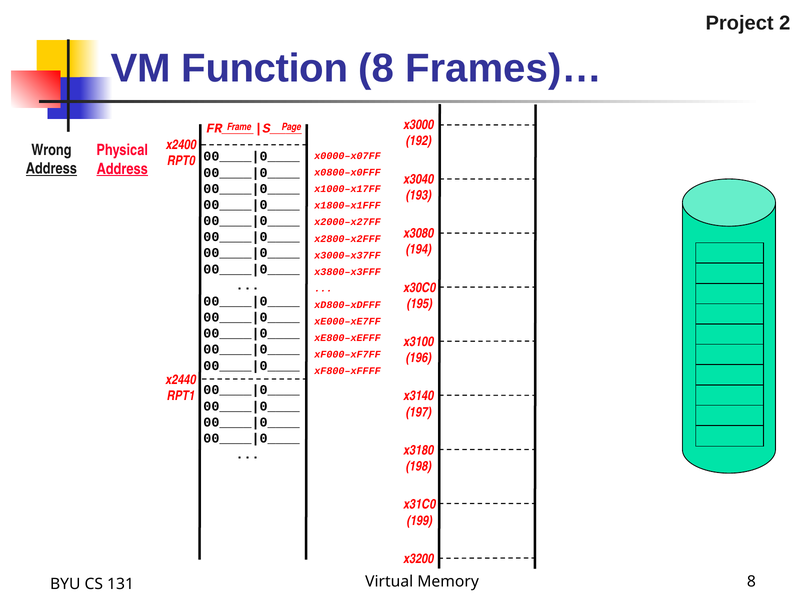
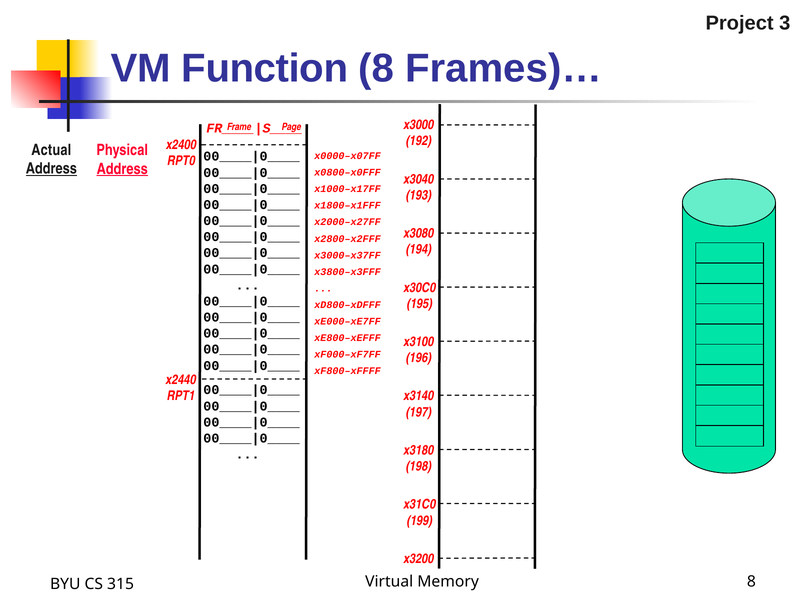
2: 2 -> 3 (785, 23)
Wrong: Wrong -> Actual (51, 150)
131: 131 -> 315 (121, 584)
